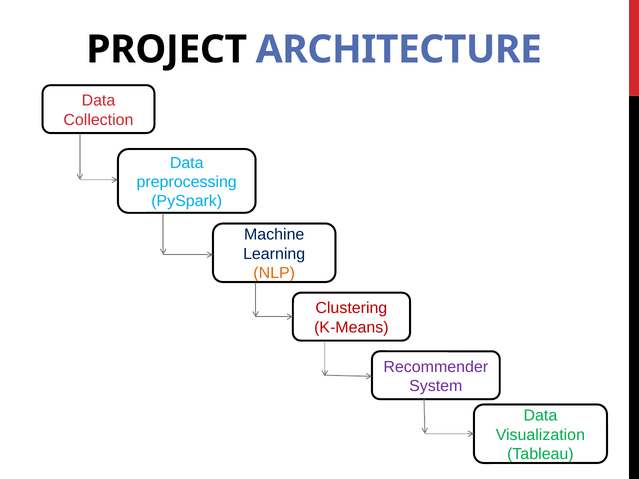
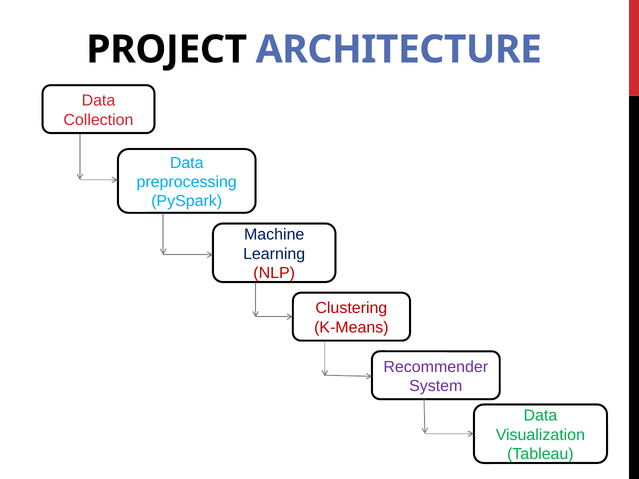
NLP colour: orange -> red (274, 273)
